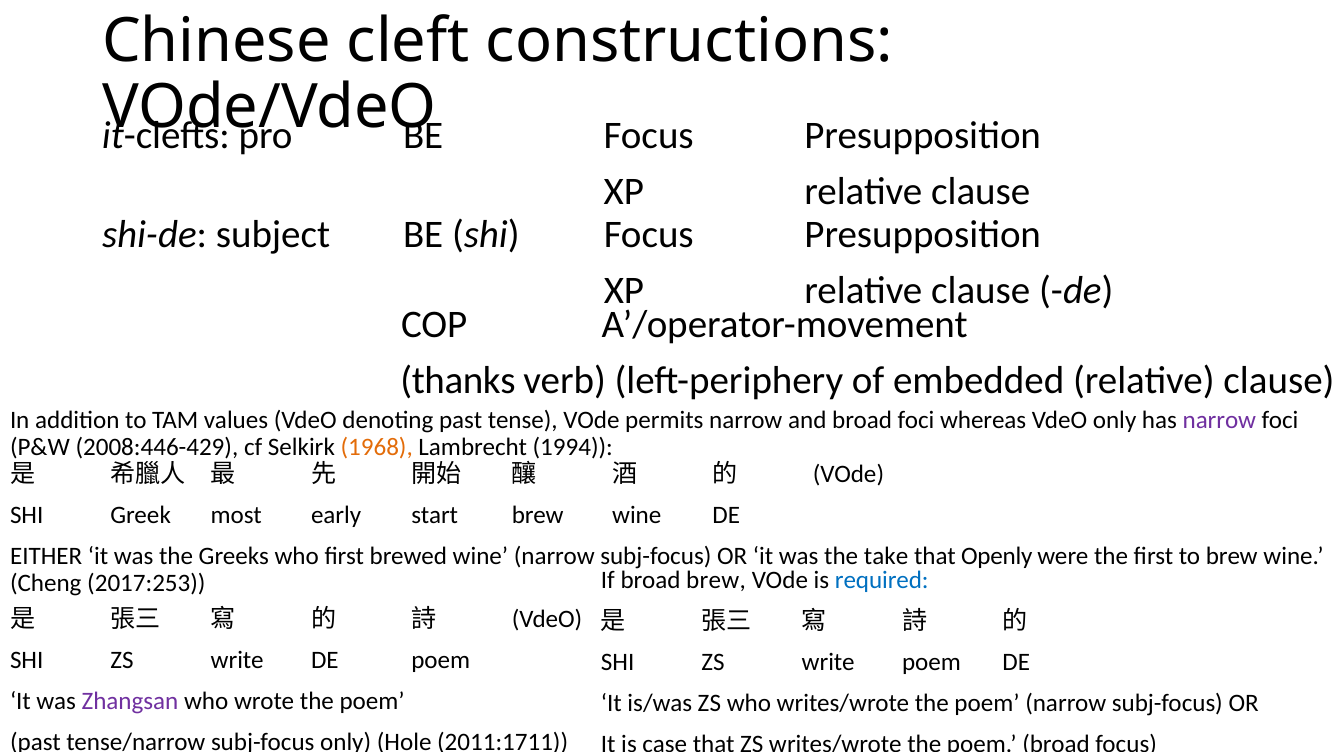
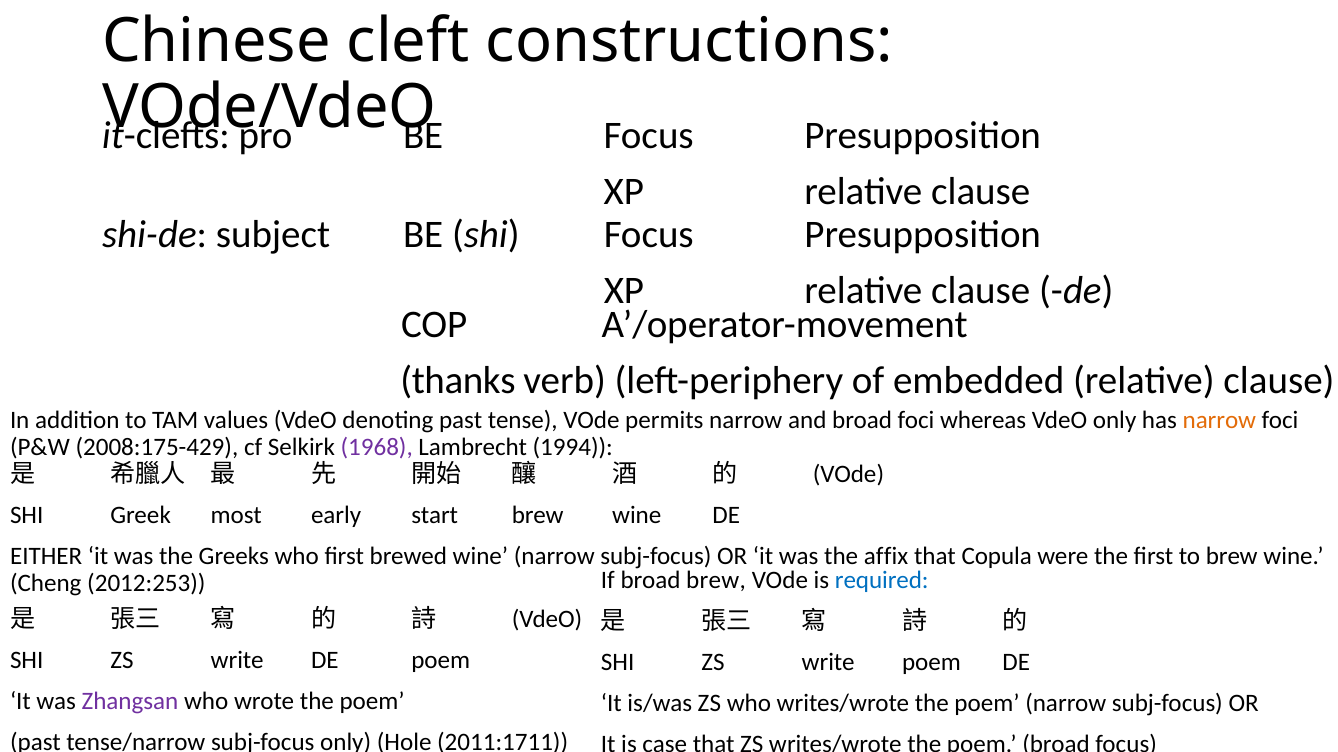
narrow colour: purple -> orange (1219, 421)
2008:446-429: 2008:446-429 -> 2008:175-429 (157, 448)
1968 colour: orange -> purple (377, 448)
take: take -> affix (886, 557)
Openly: Openly -> Copula (997, 557)
2017:253: 2017:253 -> 2012:253 (146, 584)
